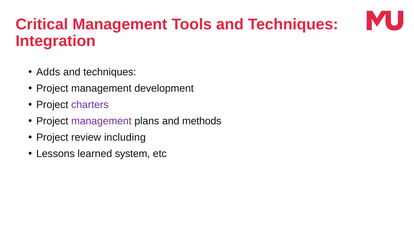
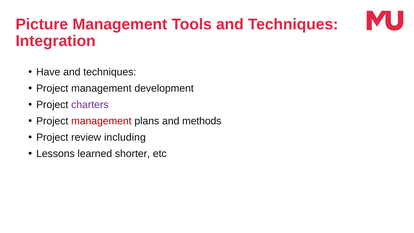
Critical: Critical -> Picture (42, 24)
Adds: Adds -> Have (48, 72)
management colour: purple -> red (101, 121)
system: system -> shorter (132, 154)
